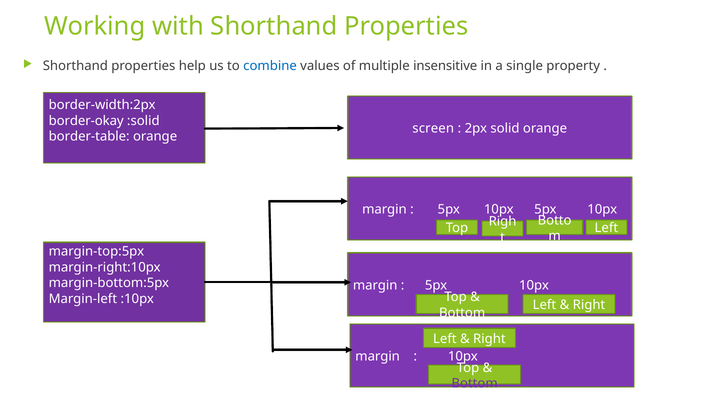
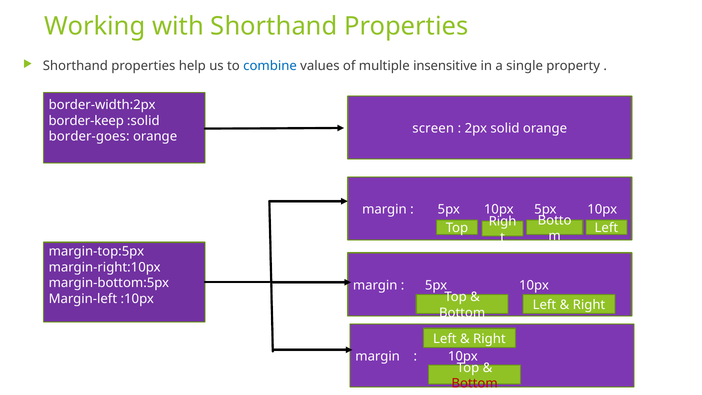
border-okay: border-okay -> border-keep (86, 121)
border-table: border-table -> border-goes (89, 136)
Bottom colour: purple -> red (475, 383)
